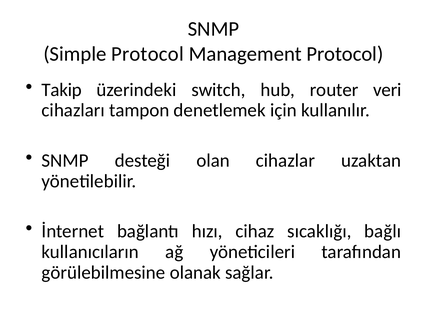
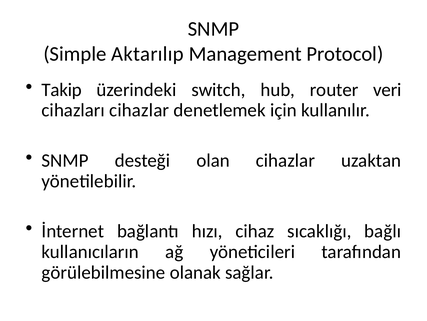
Simple Protocol: Protocol -> Aktarılıp (147, 54)
cihazları tampon: tampon -> cihazlar (139, 110)
